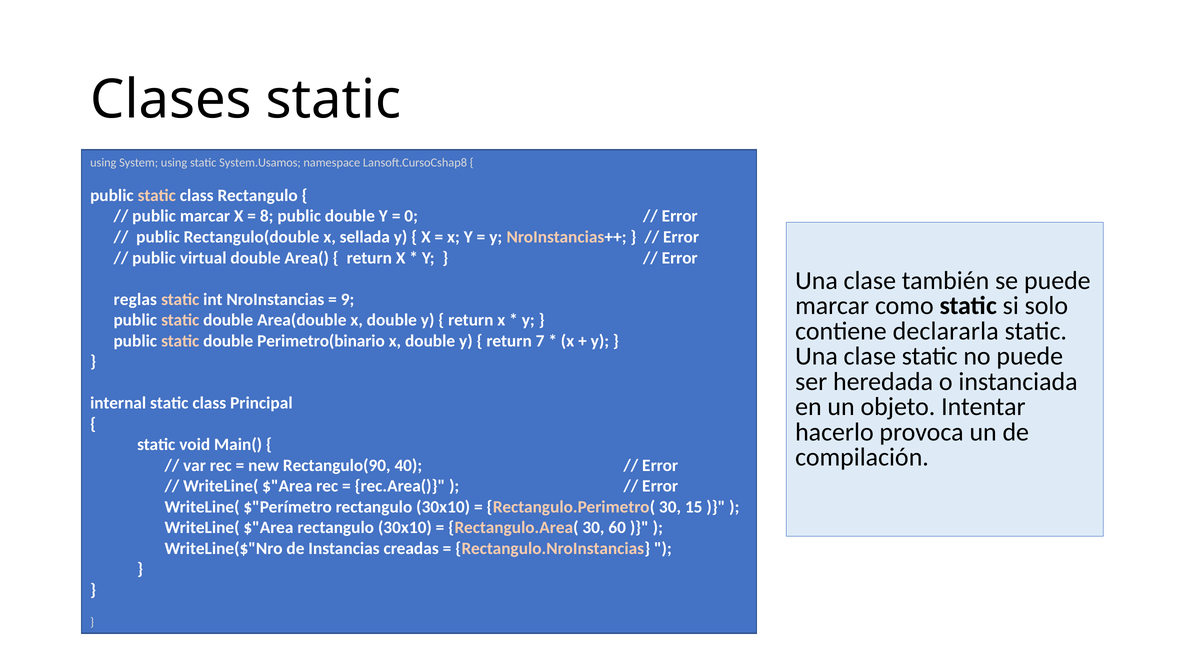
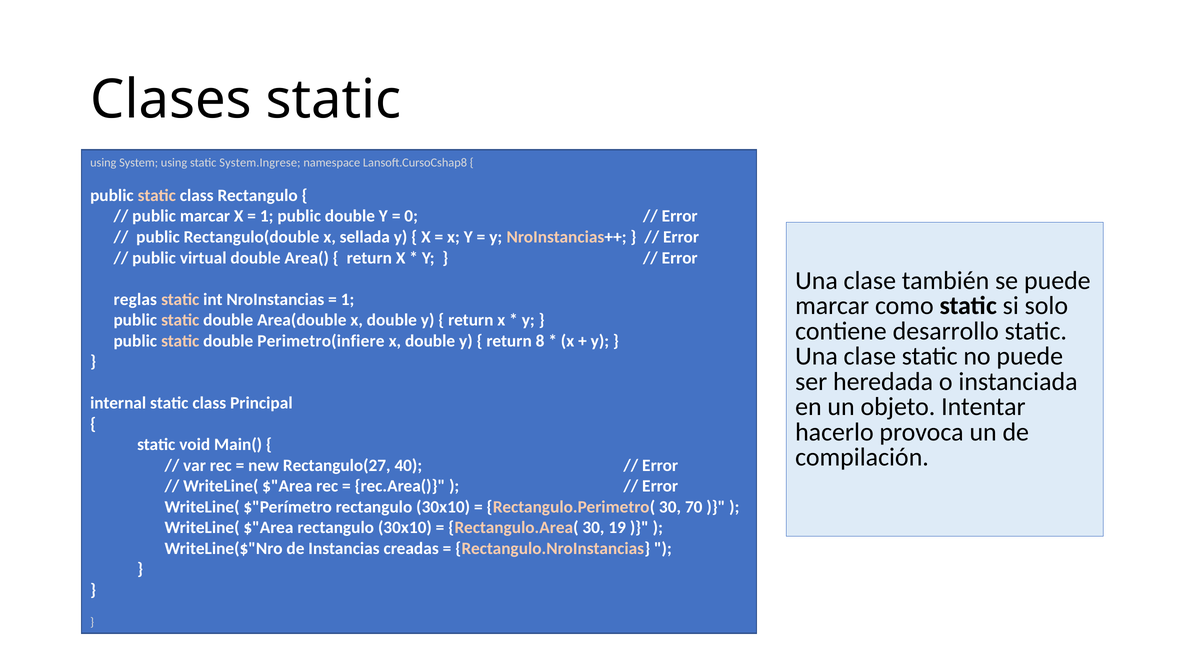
System.Usamos: System.Usamos -> System.Ingrese (260, 162)
8: 8 -> 1 (267, 216)
9: 9 -> 1 (348, 299)
declararla: declararla -> desarrollo (946, 331)
Perimetro(binario: Perimetro(binario -> Perimetro(infiere (321, 341)
7: 7 -> 8 (540, 341)
Rectangulo(90: Rectangulo(90 -> Rectangulo(27 (337, 465)
15: 15 -> 70 (694, 507)
60: 60 -> 19 (617, 527)
